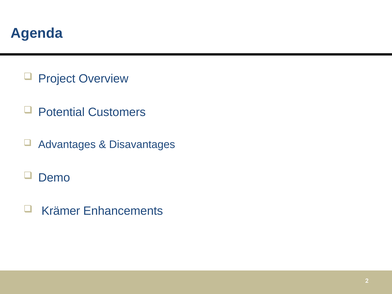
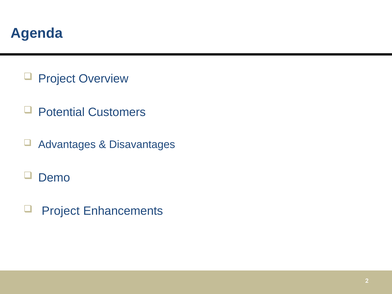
Krämer: Krämer -> Project (61, 211)
